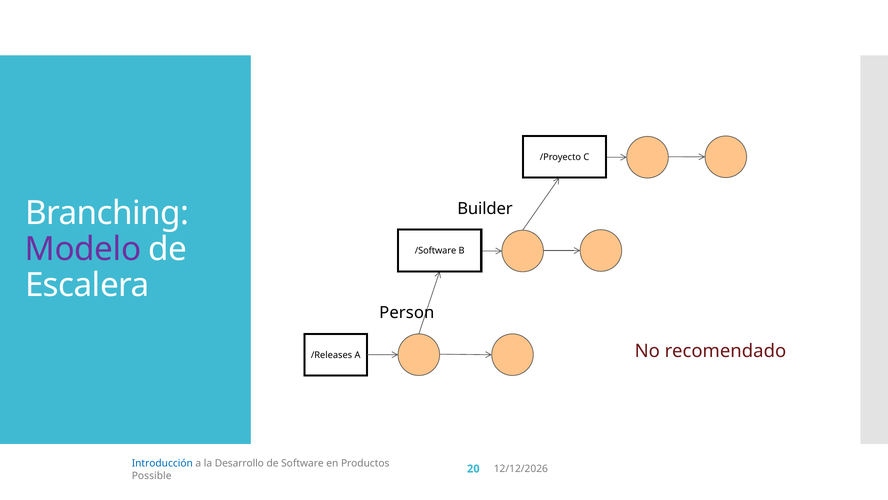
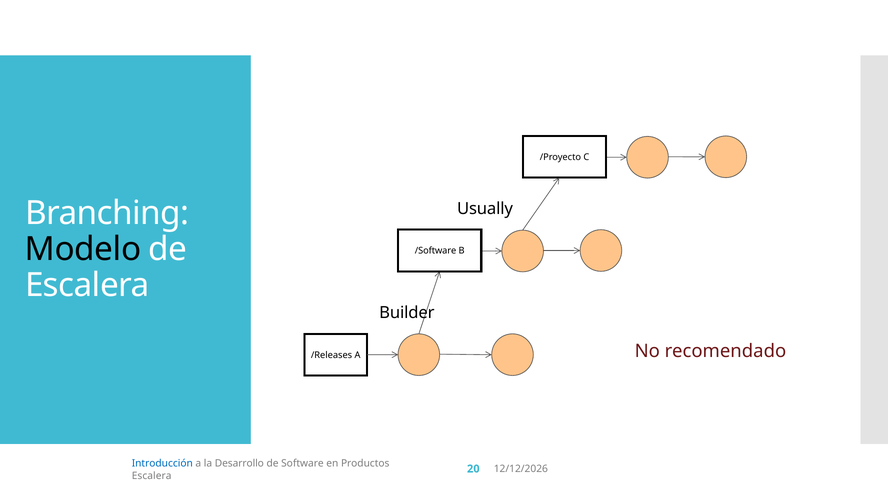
Builder: Builder -> Usually (485, 208)
Modelo colour: purple -> black (83, 249)
Person: Person -> Builder (407, 313)
Possible: Possible -> Escalera (152, 475)
